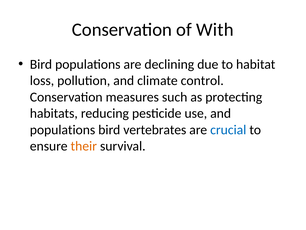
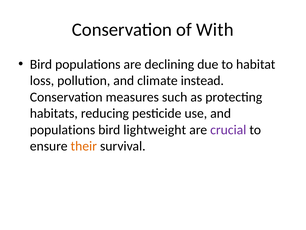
control: control -> instead (202, 81)
vertebrates: vertebrates -> lightweight (155, 129)
crucial colour: blue -> purple (228, 129)
